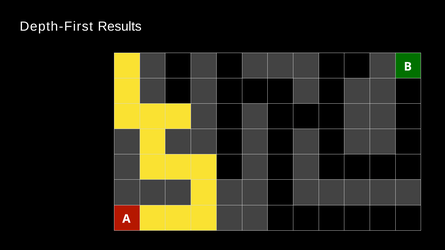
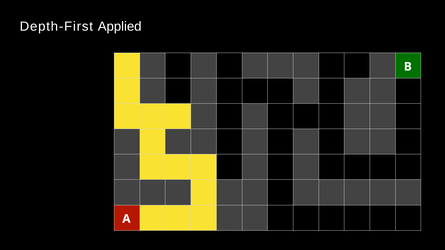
Results: Results -> Applied (120, 26)
